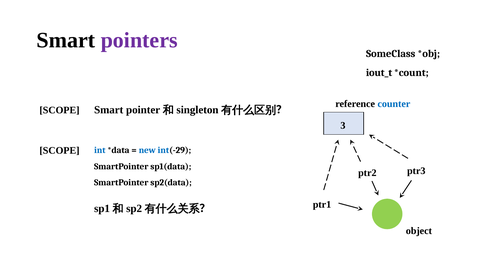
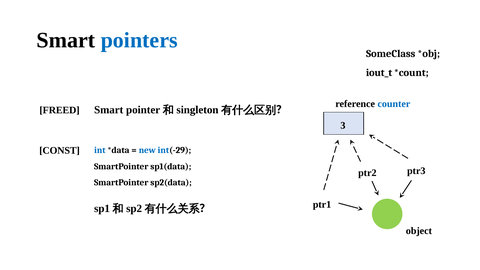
pointers colour: purple -> blue (139, 40)
SCOPE: SCOPE -> FREED (60, 110)
SCOPE: SCOPE -> CONST (60, 151)
